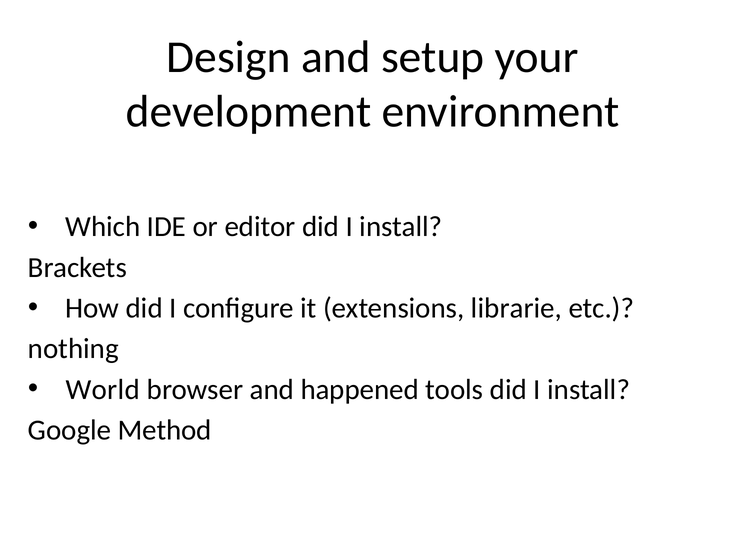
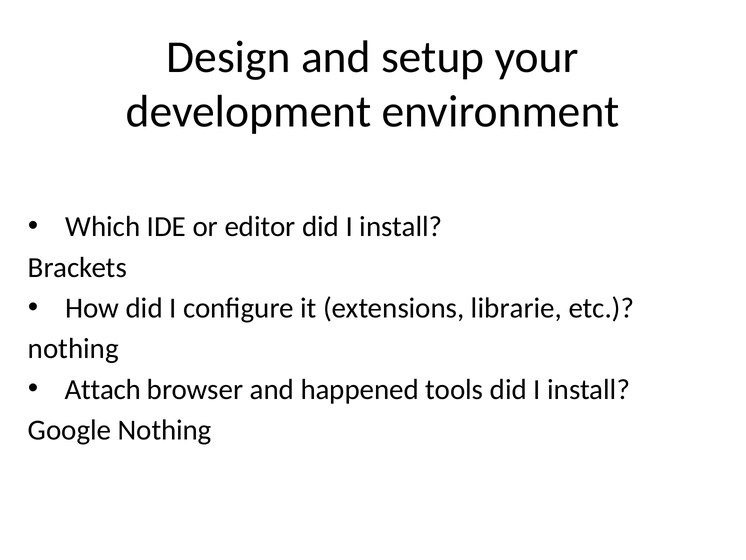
World: World -> Attach (103, 389)
Google Method: Method -> Nothing (165, 430)
